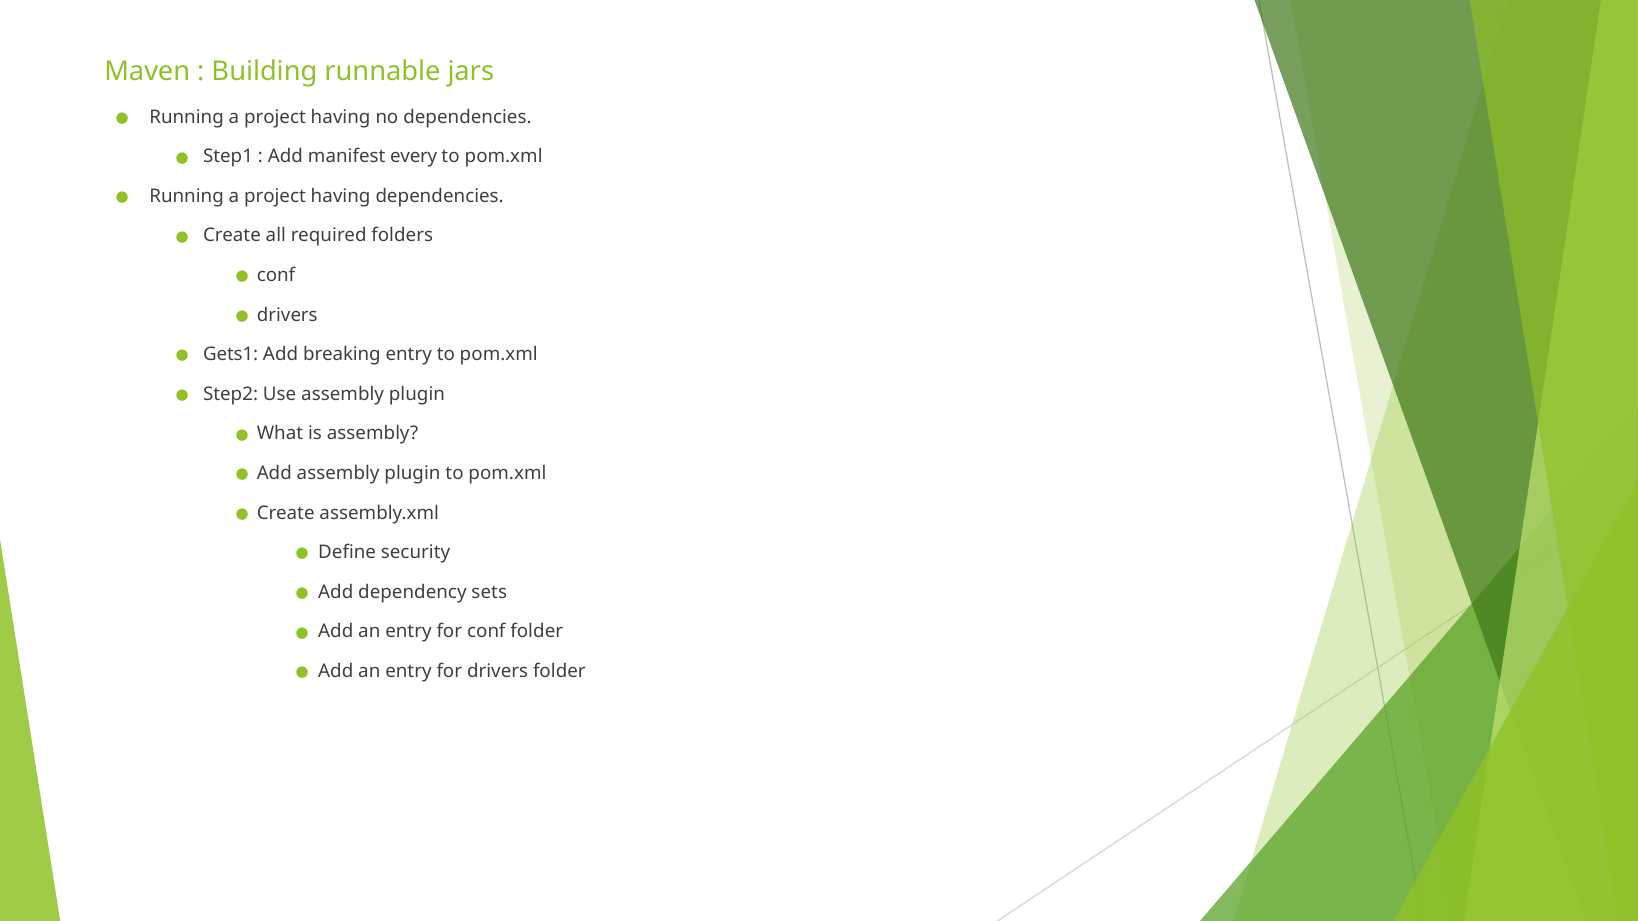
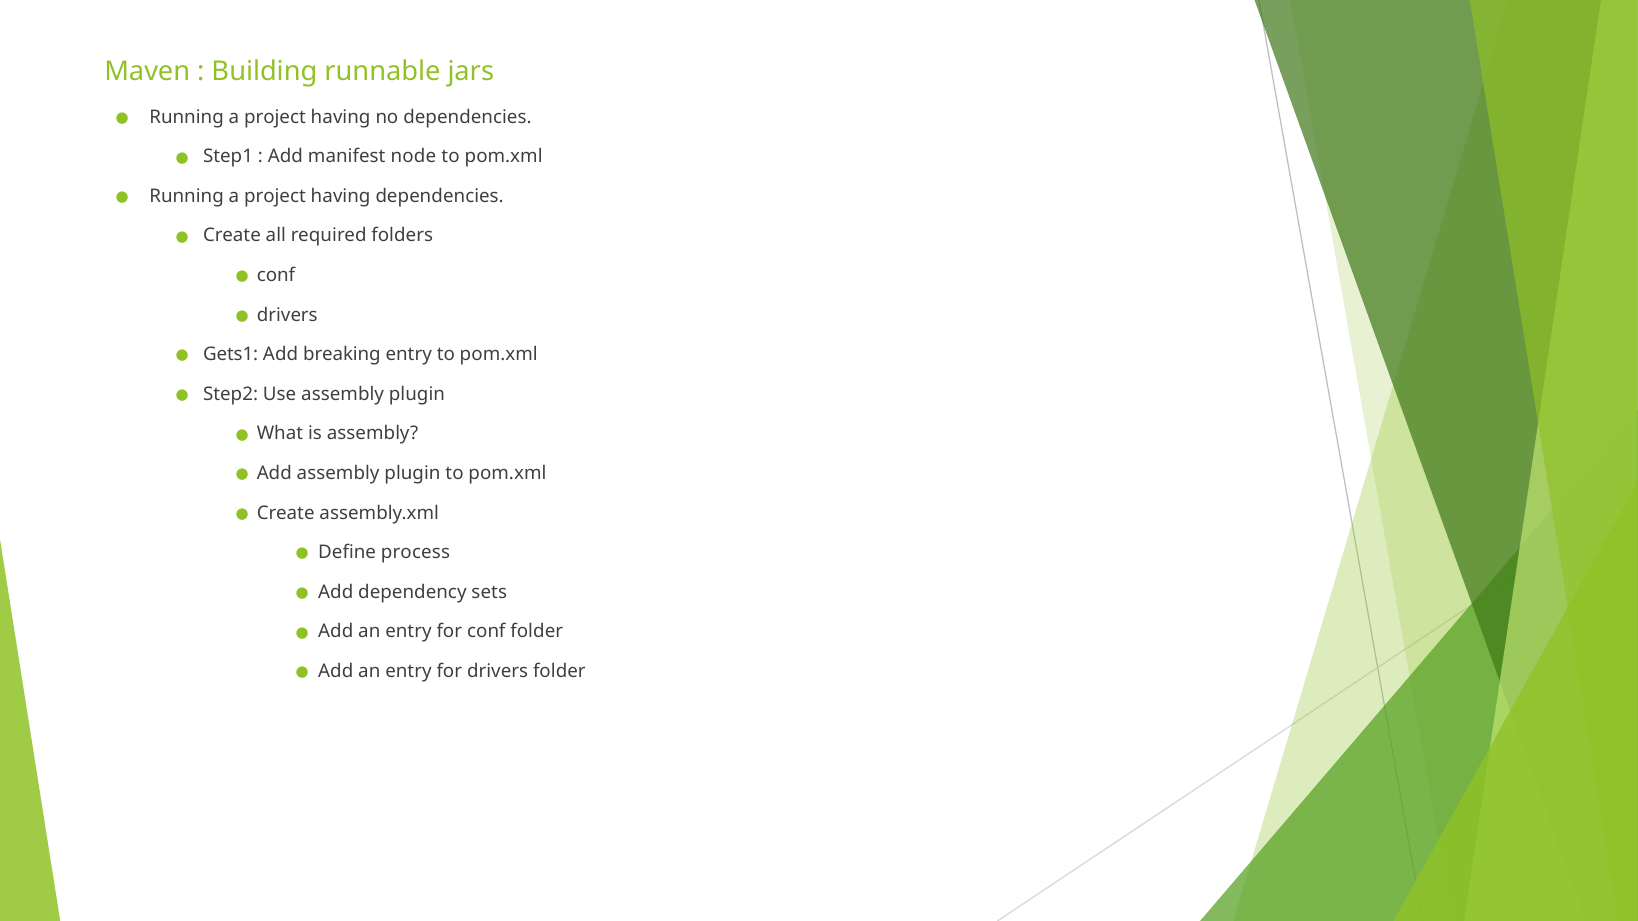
every: every -> node (413, 157)
security: security -> process (415, 553)
